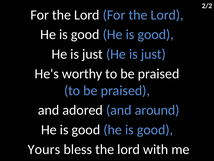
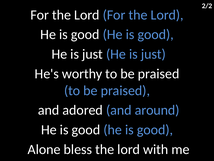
Yours: Yours -> Alone (44, 149)
